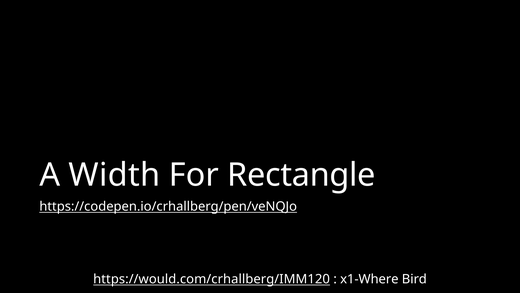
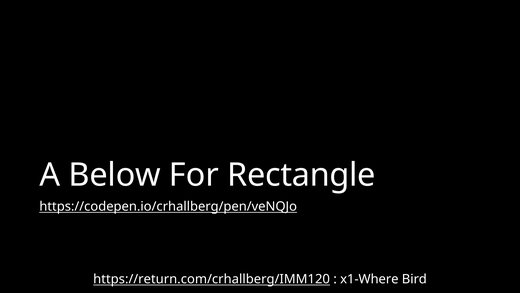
Width: Width -> Below (115, 175)
https://would.com/crhallberg/IMM120: https://would.com/crhallberg/IMM120 -> https://return.com/crhallberg/IMM120 (212, 279)
